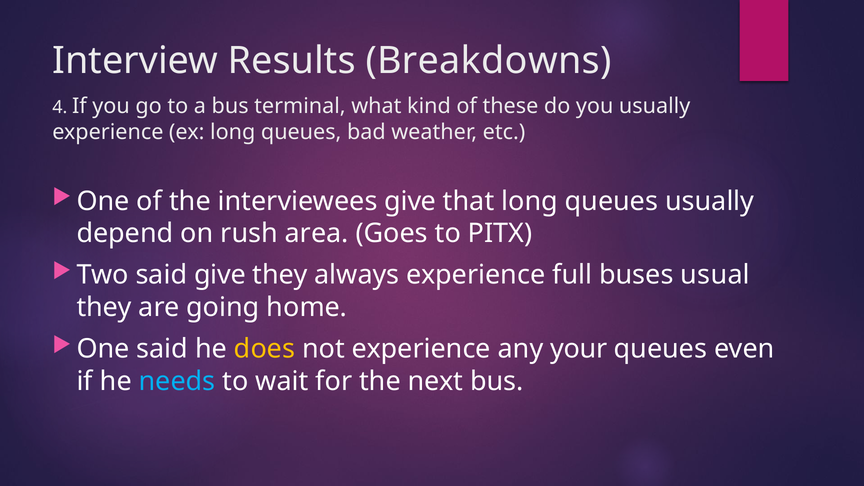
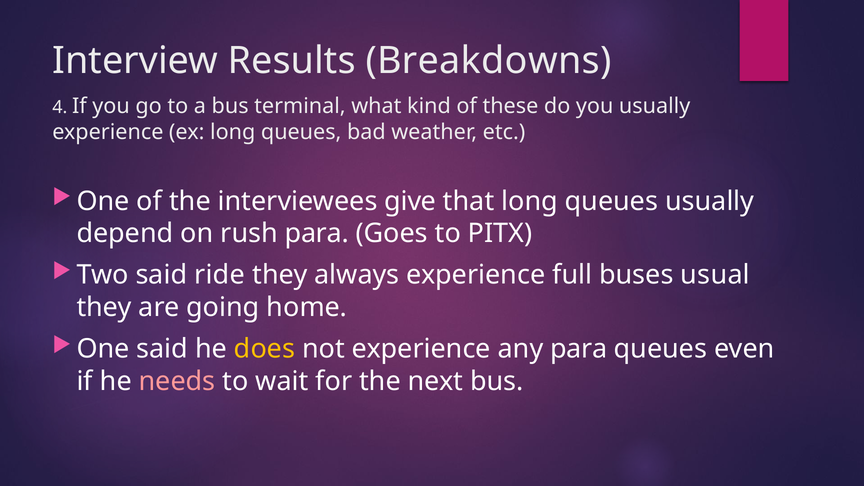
rush area: area -> para (317, 234)
said give: give -> ride (220, 275)
any your: your -> para (579, 349)
needs colour: light blue -> pink (177, 381)
